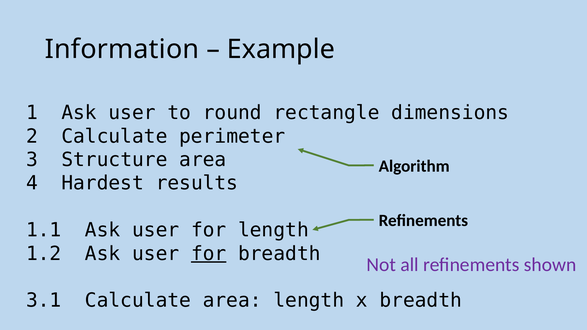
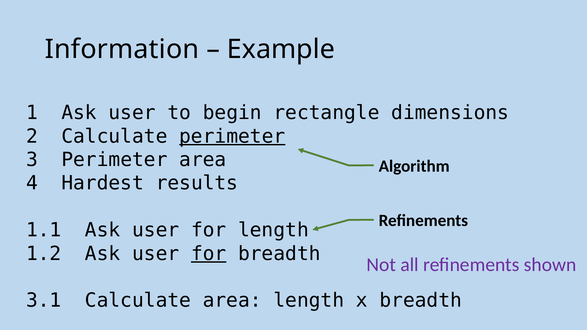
round: round -> begin (232, 113)
perimeter underline: none -> present (232, 136)
3 Structure: Structure -> Perimeter (114, 160)
